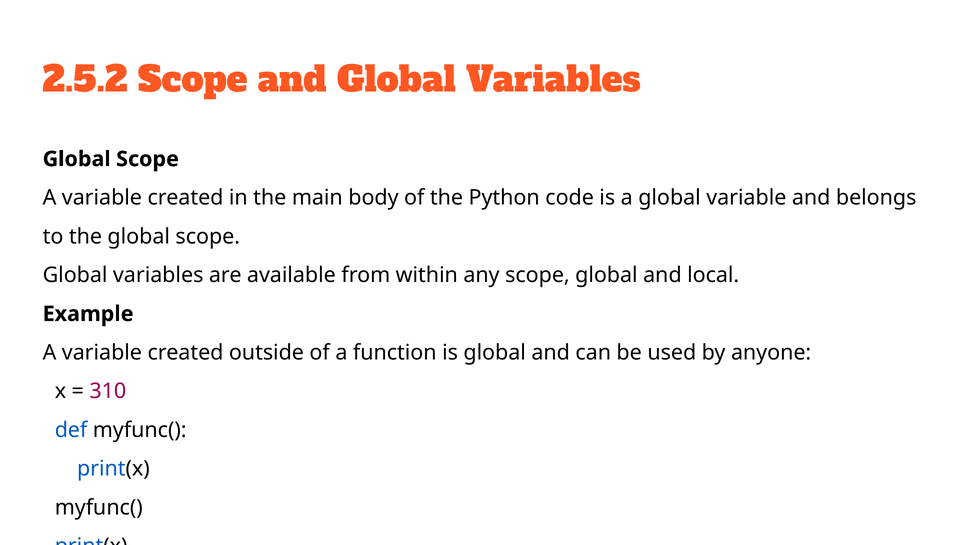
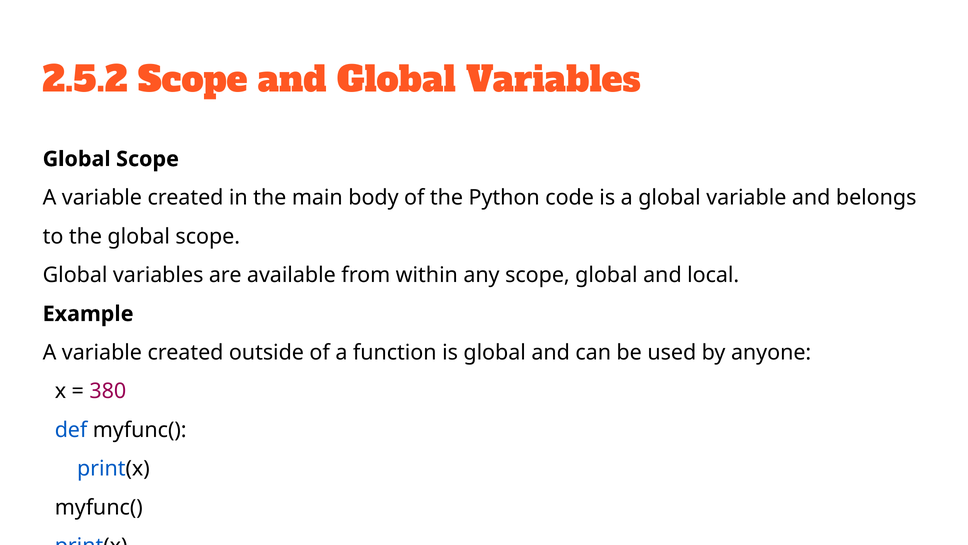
310: 310 -> 380 (108, 391)
